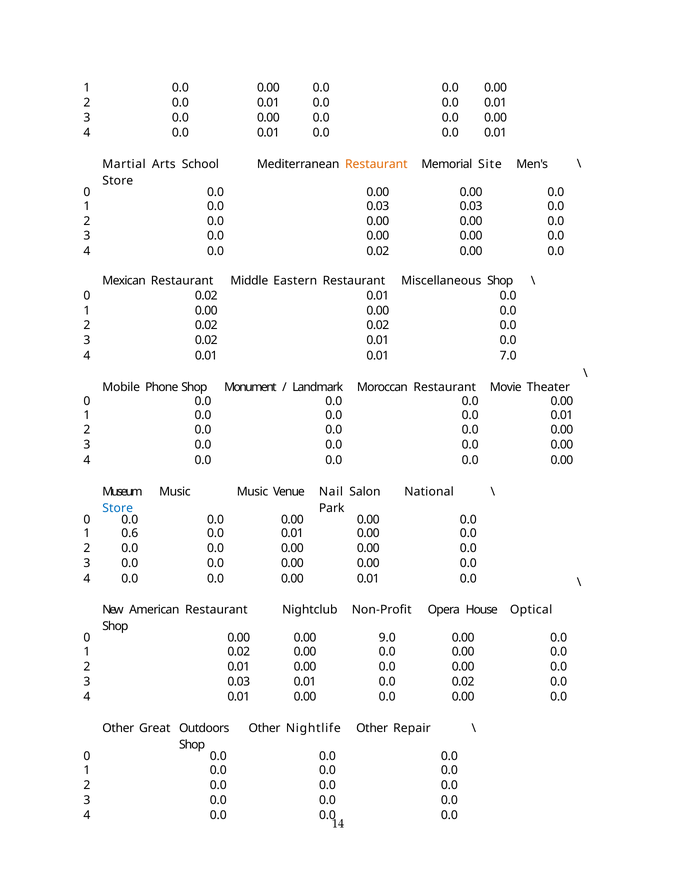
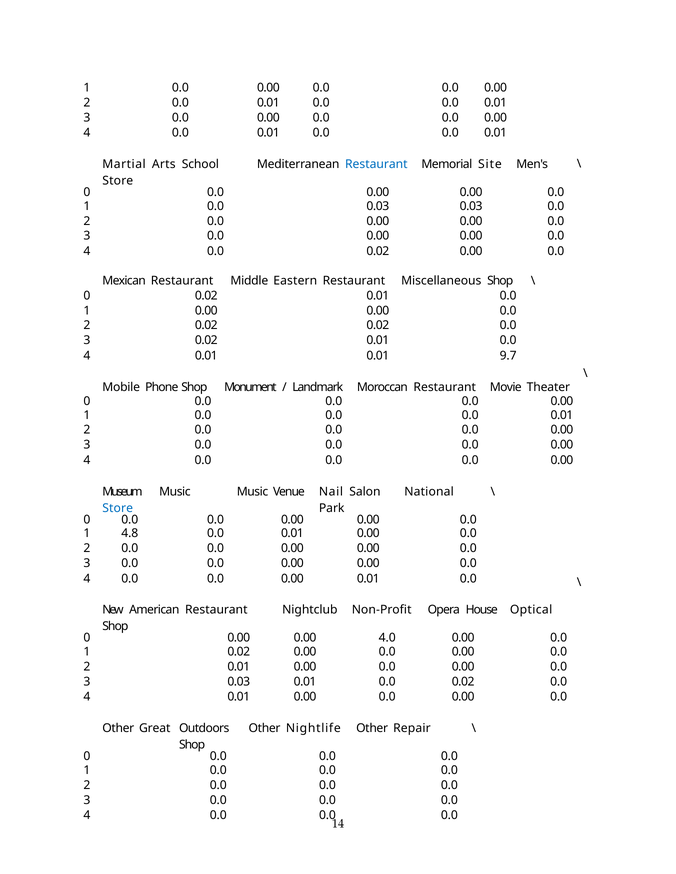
Restaurant colour: orange -> blue (376, 164)
7.0: 7.0 -> 9.7 (508, 356)
0.6: 0.6 -> 4.8 (130, 534)
9.0: 9.0 -> 4.0 (387, 639)
